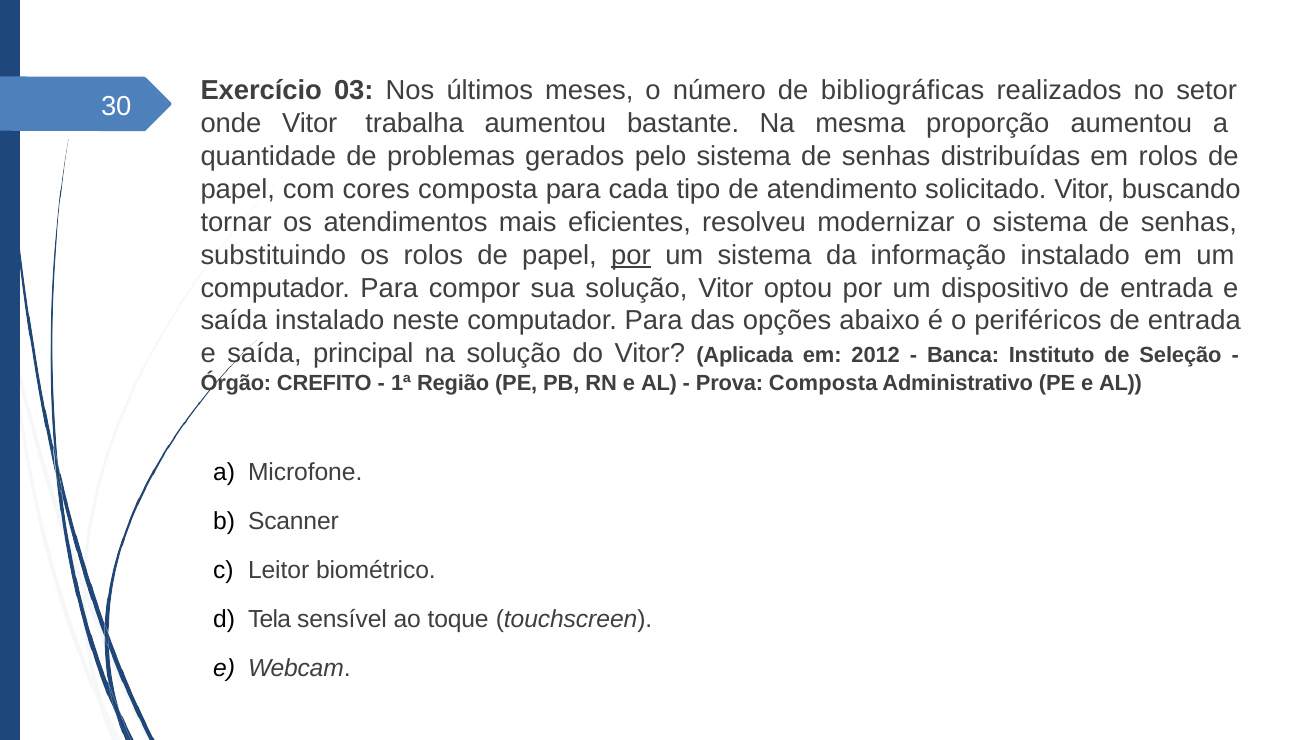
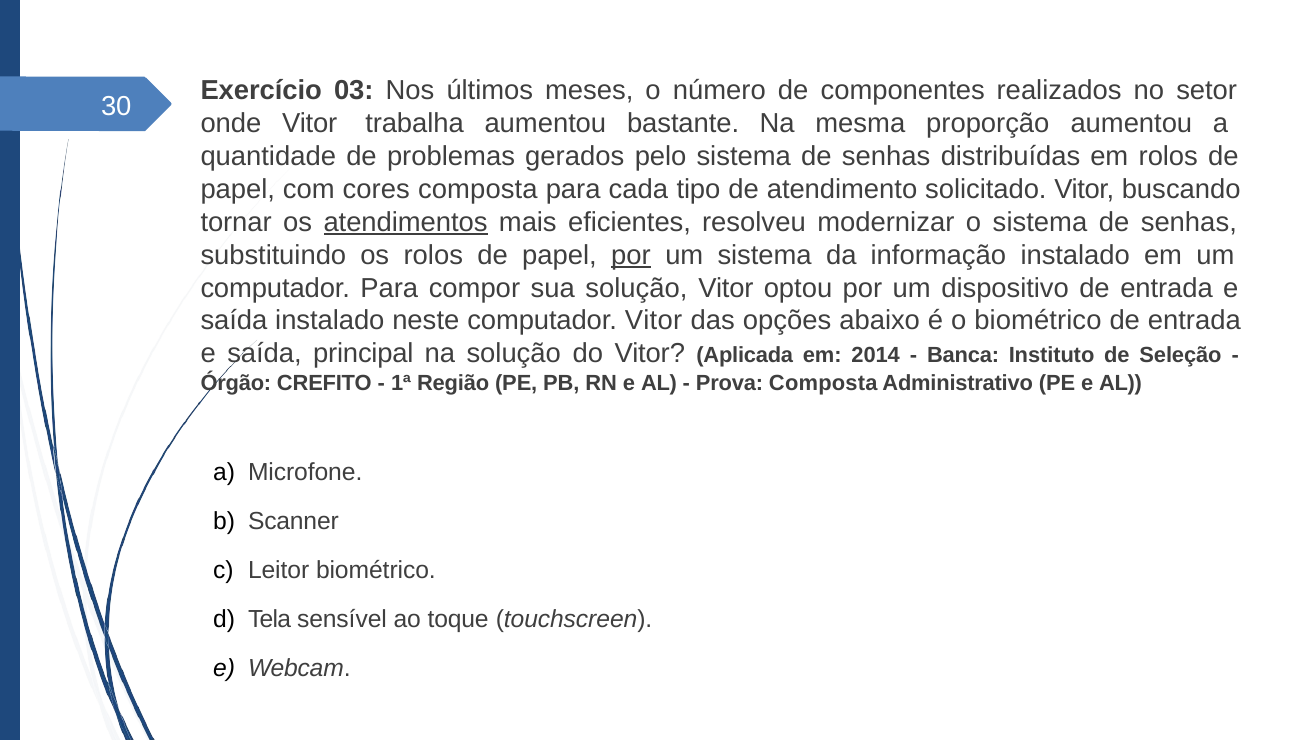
bibliográficas: bibliográficas -> componentes (903, 91)
atendimentos underline: none -> present (406, 222)
neste computador Para: Para -> Vitor (654, 321)
o periféricos: periféricos -> biométrico (1038, 321)
2012: 2012 -> 2014 (876, 356)
